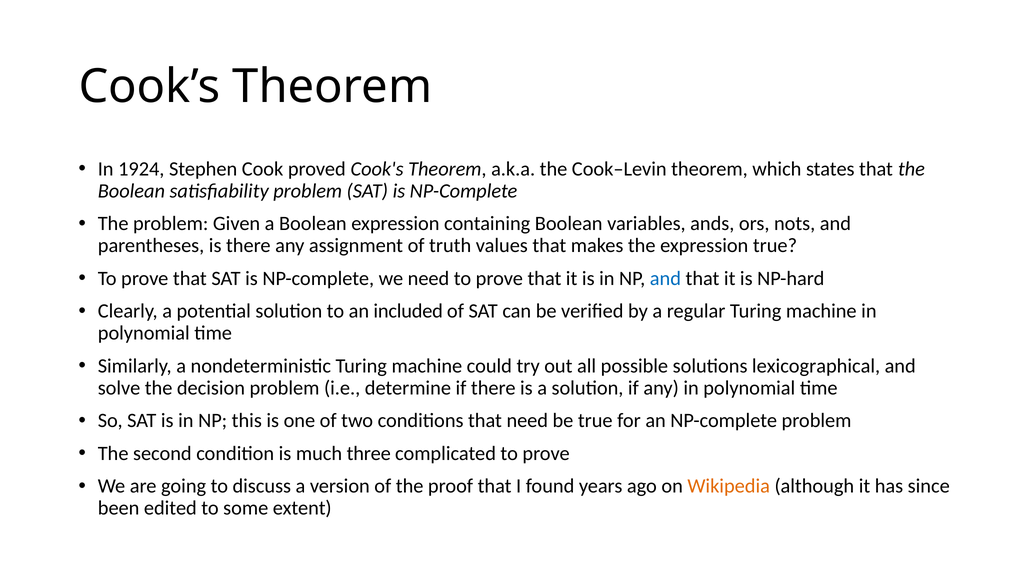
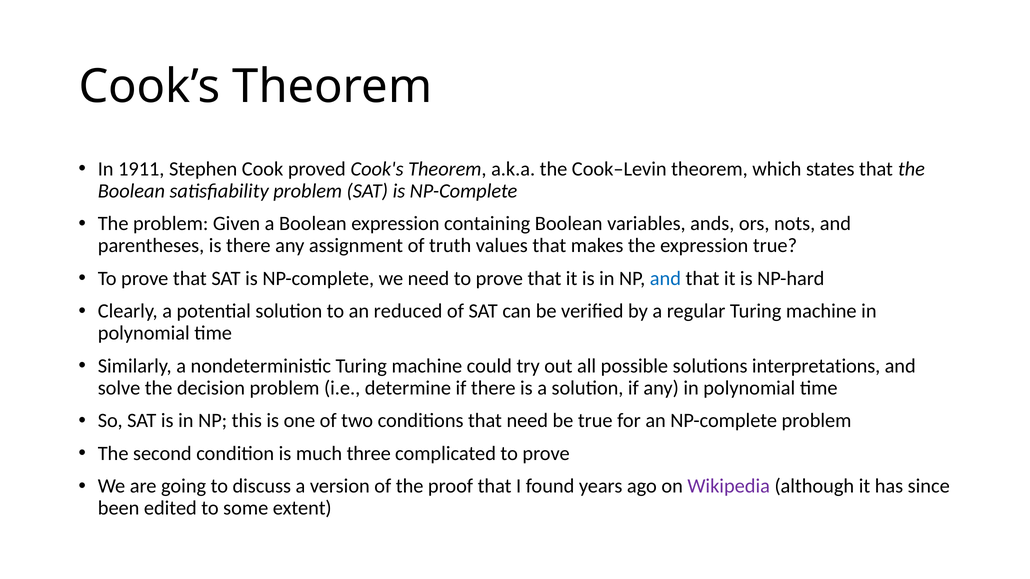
1924: 1924 -> 1911 (141, 169)
included: included -> reduced (408, 311)
lexicographical: lexicographical -> interpretations (816, 366)
Wikipedia colour: orange -> purple (729, 486)
